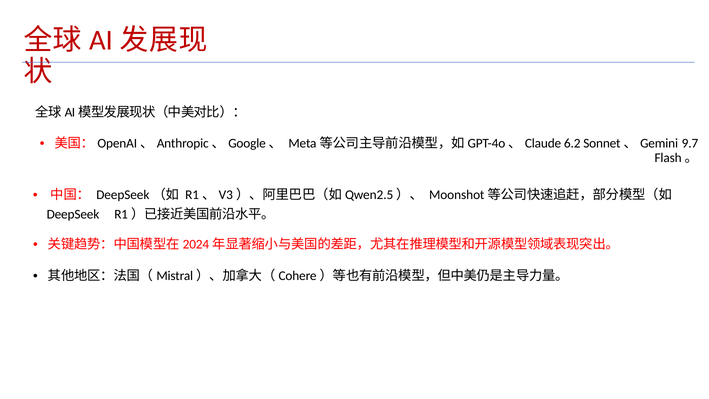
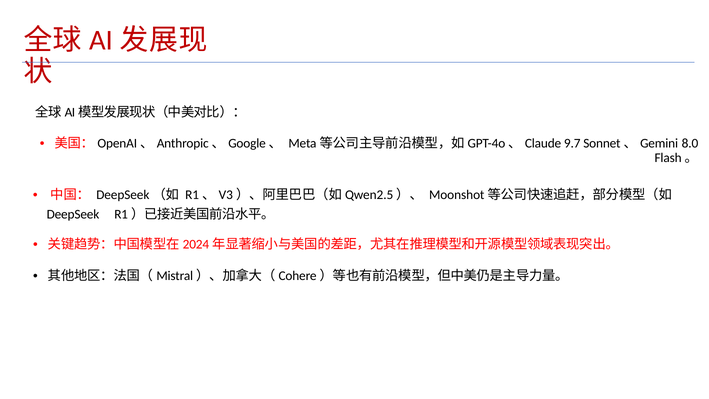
6.2: 6.2 -> 9.7 (572, 144)
9.7: 9.7 -> 8.0 (690, 144)
